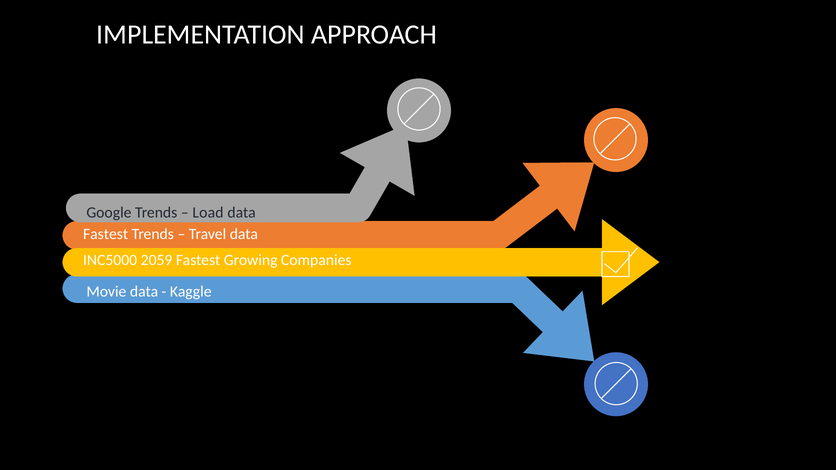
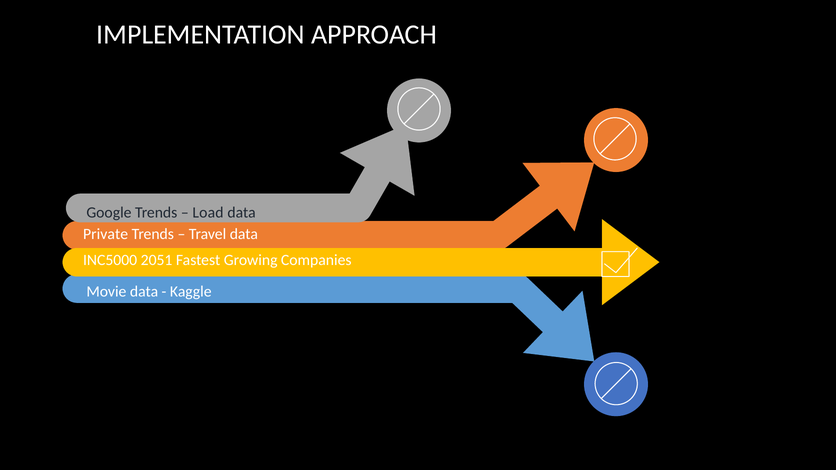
Fastest: Fastest -> Private (106, 234)
2059: 2059 -> 2051 (157, 260)
